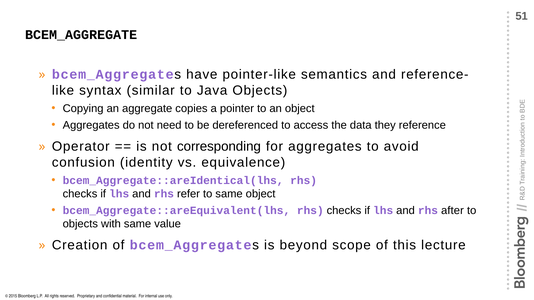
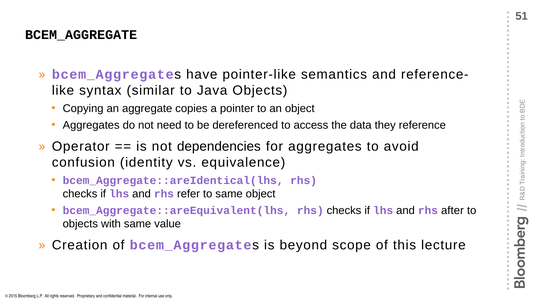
corresponding: corresponding -> dependencies (219, 147)
